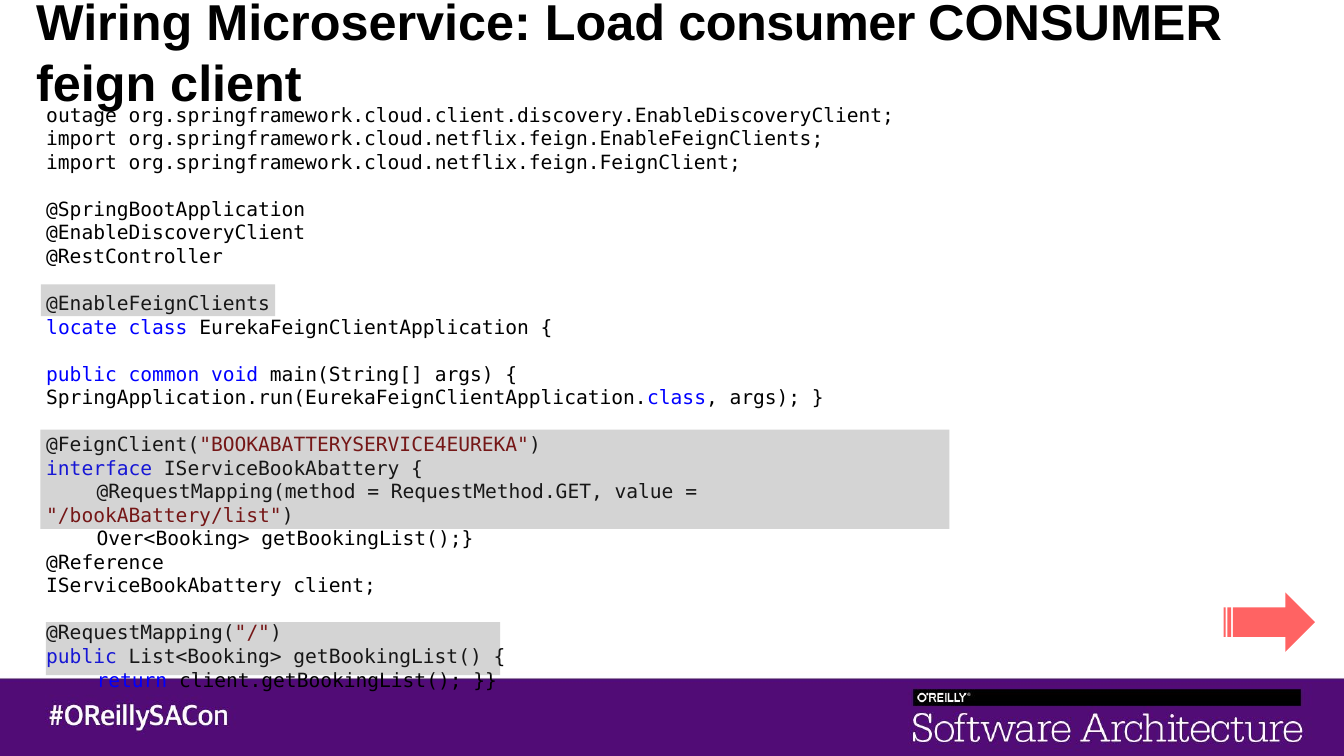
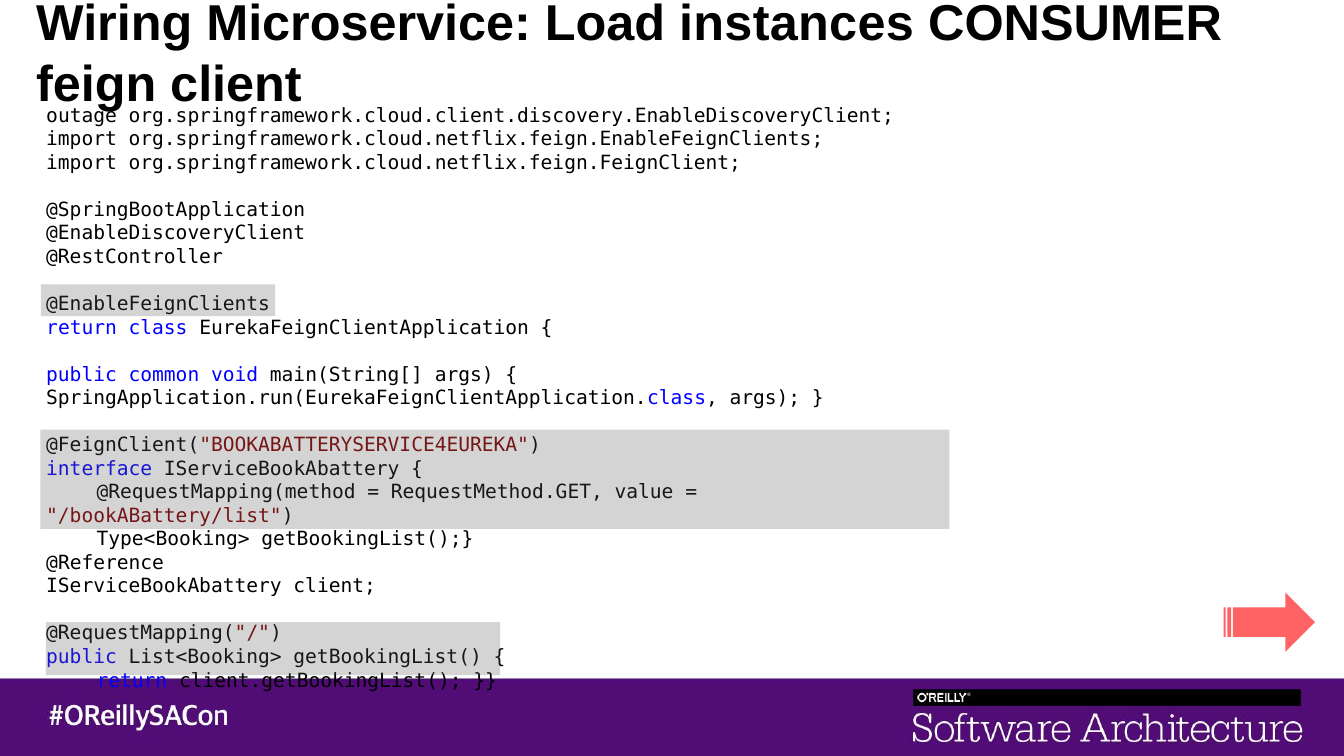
Load consumer: consumer -> instances (797, 24)
locate: locate -> return (82, 328)
Over<Booking>: Over<Booking> -> Type<Booking> (173, 539)
